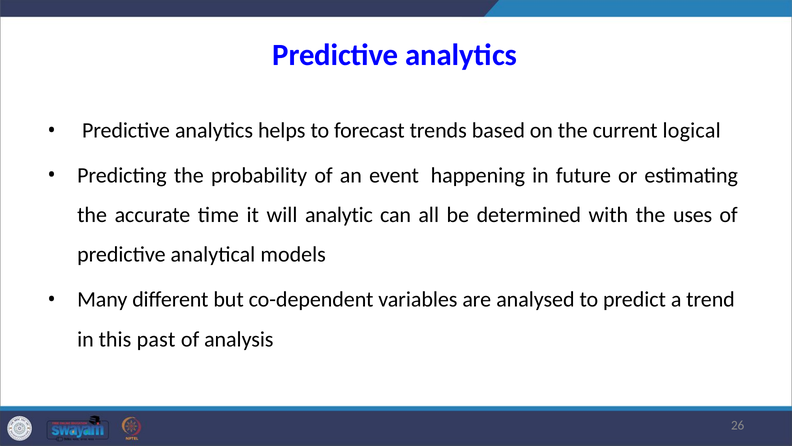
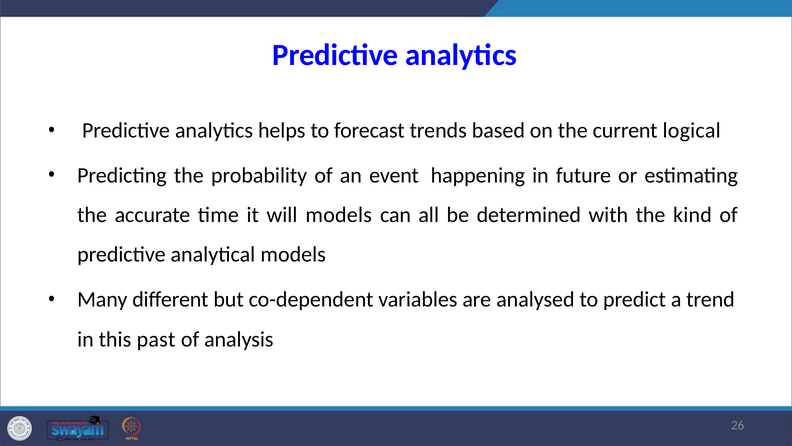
will analytic: analytic -> models (339, 215)
uses: uses -> kind (692, 215)
